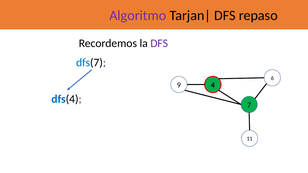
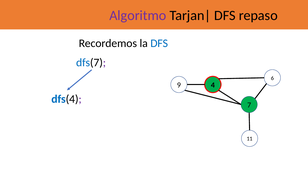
DFS colour: purple -> blue (159, 43)
